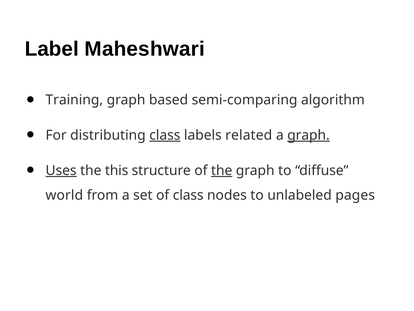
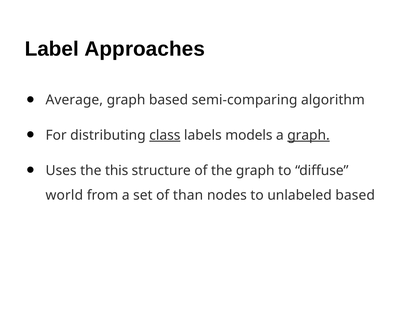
Maheshwari: Maheshwari -> Approaches (145, 49)
Training: Training -> Average (74, 100)
related: related -> models (249, 135)
Uses underline: present -> none (61, 170)
the underline: present -> none (222, 170)
of class: class -> than (188, 195)
unlabeled pages: pages -> based (355, 195)
